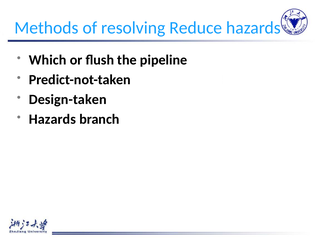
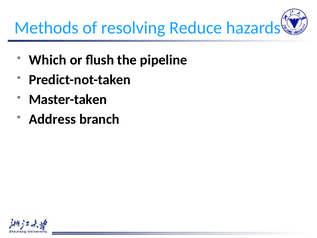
Design-taken: Design-taken -> Master-taken (68, 99)
Hazards: Hazards -> Address (52, 119)
